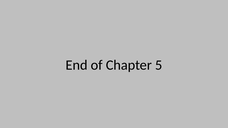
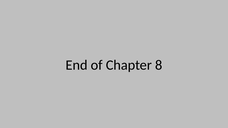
5: 5 -> 8 (159, 65)
